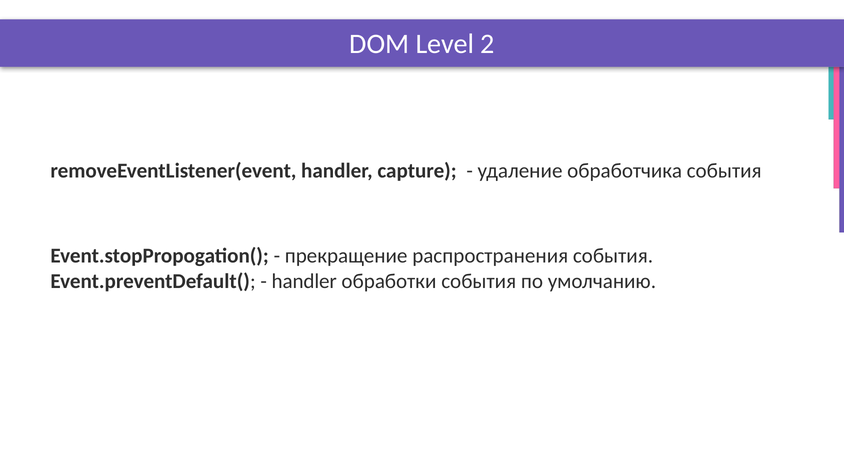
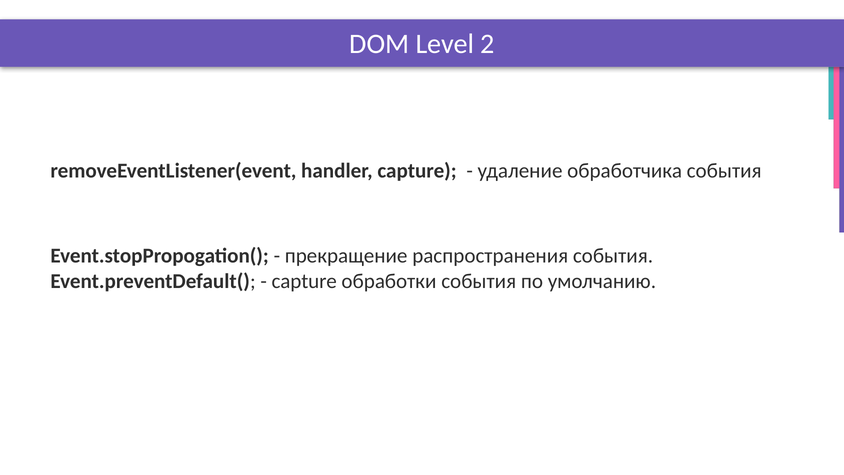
handler: handler -> capture (304, 281)
